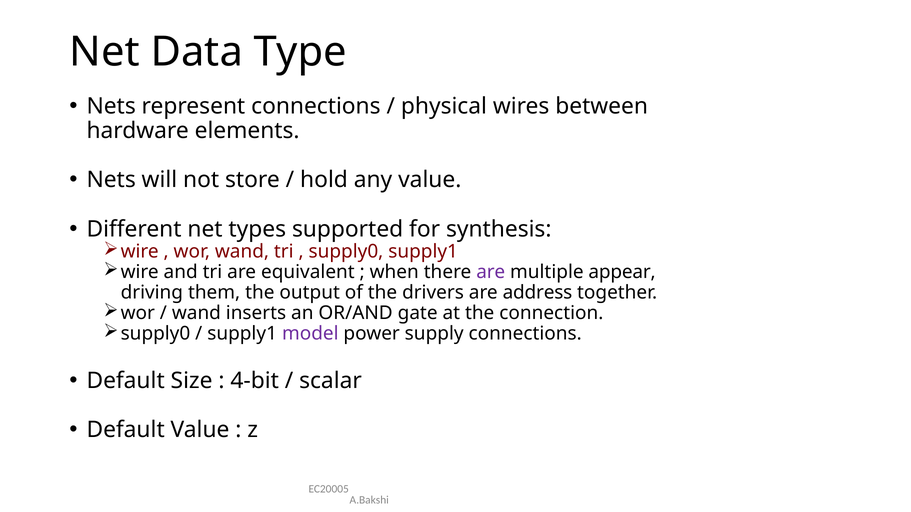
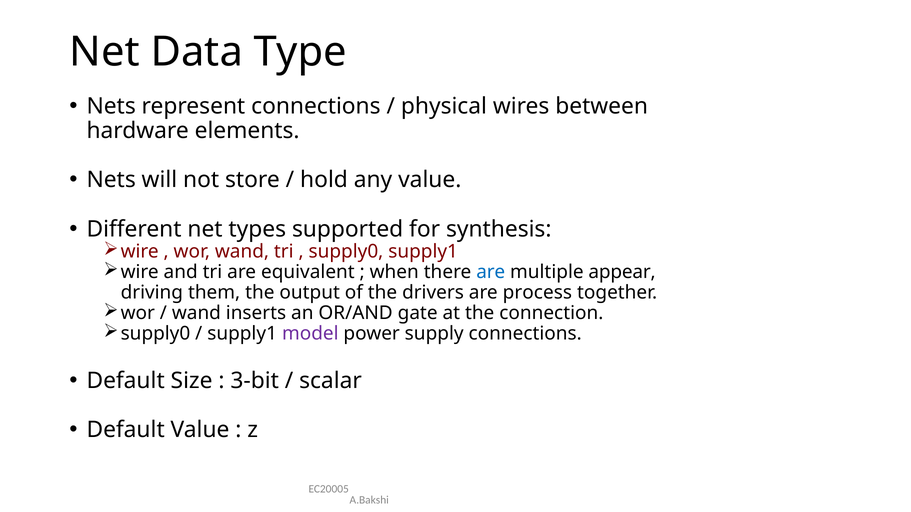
are colour: purple -> blue (491, 272)
address: address -> process (537, 293)
4-bit: 4-bit -> 3-bit (255, 381)
